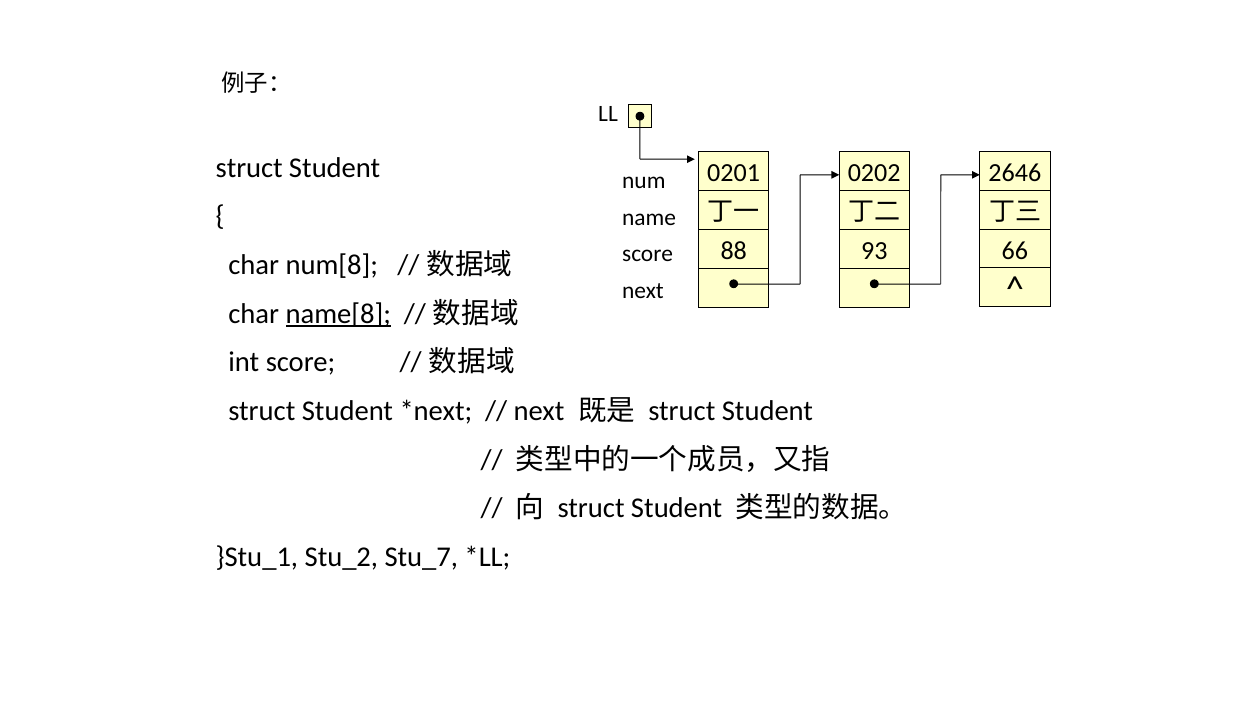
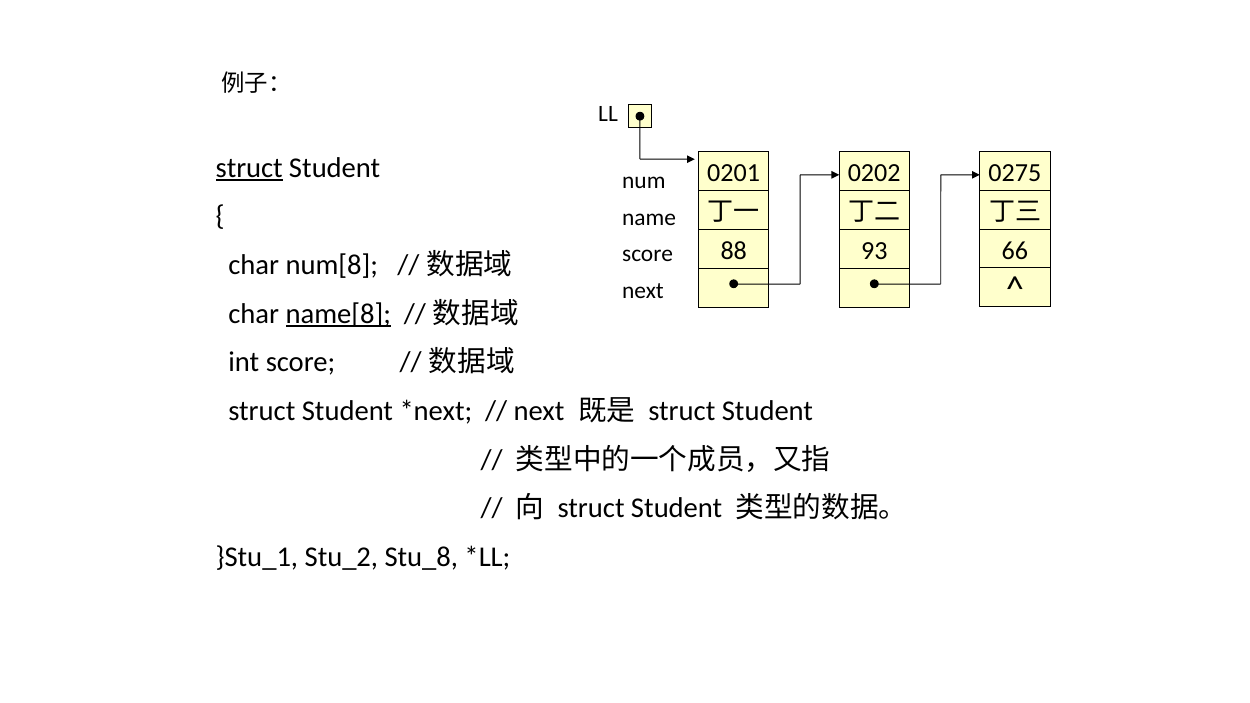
struct underline: none -> present (249, 168)
2646: 2646 -> 0275 (1015, 173)
Stu_7: Stu_7 -> Stu_8 (421, 557)
